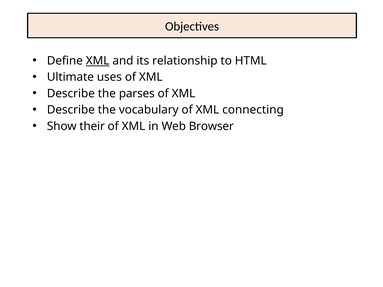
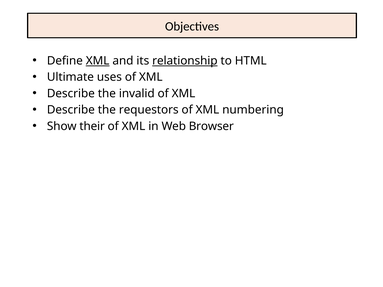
relationship underline: none -> present (185, 61)
parses: parses -> invalid (137, 94)
vocabulary: vocabulary -> requestors (149, 110)
connecting: connecting -> numbering (253, 110)
